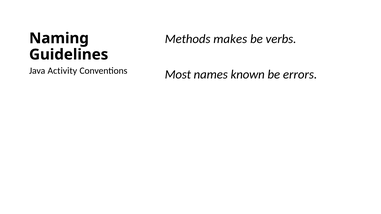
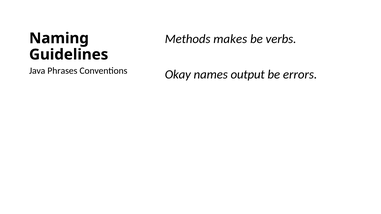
Activity: Activity -> Phrases (62, 71)
Most: Most -> Okay (178, 74)
known: known -> output (248, 74)
